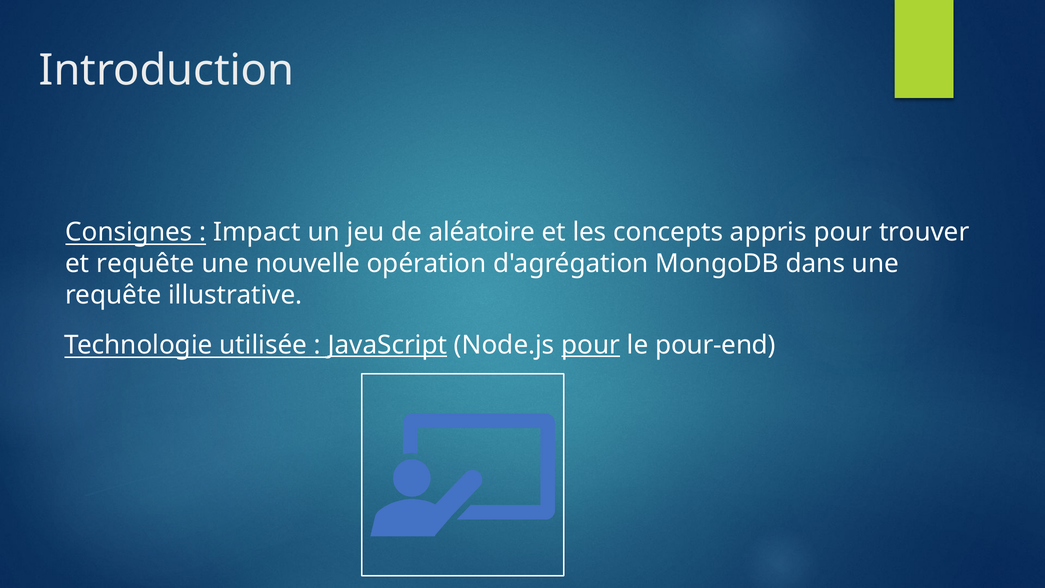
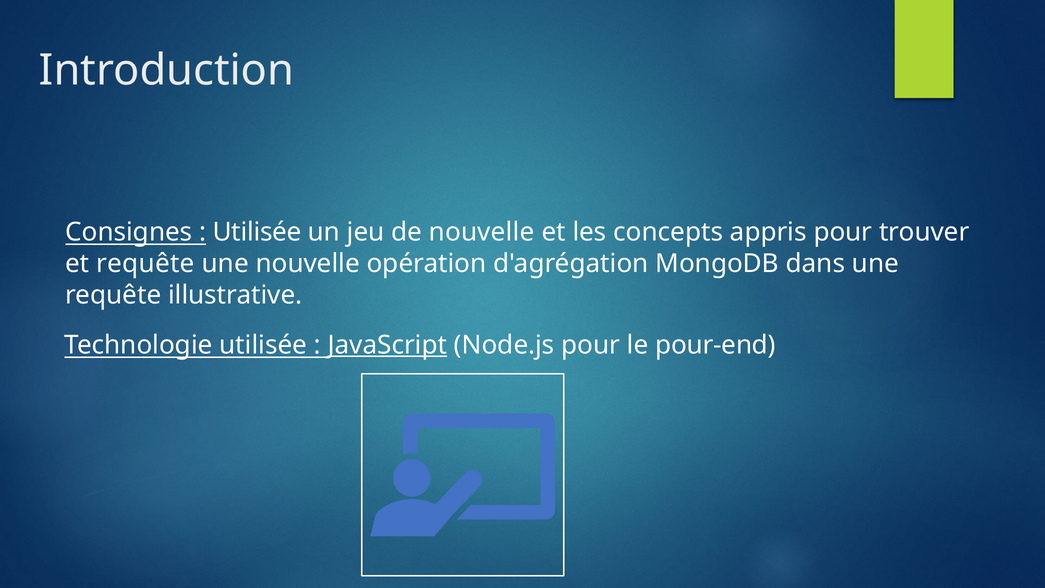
Impact: Impact -> Utilisée (257, 232)
de aléatoire: aléatoire -> nouvelle (482, 232)
pour underline: present -> none (591, 345)
